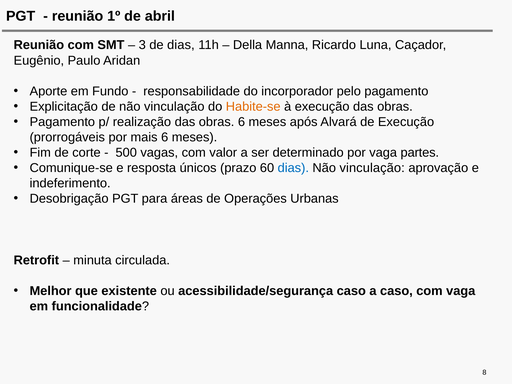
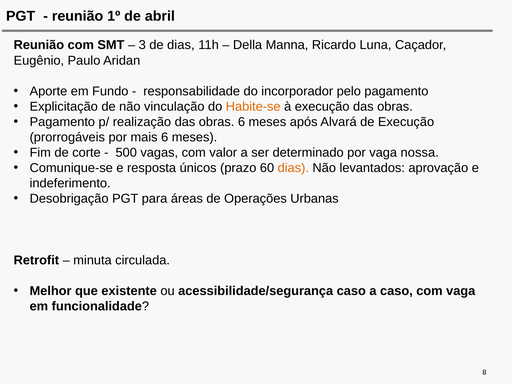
partes: partes -> nossa (420, 153)
dias colour: blue -> orange (293, 168)
vinculação: vinculação -> levantados (372, 168)
